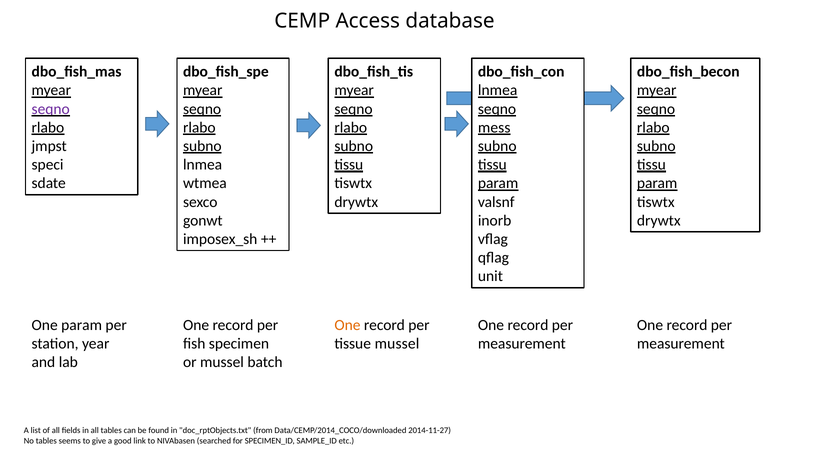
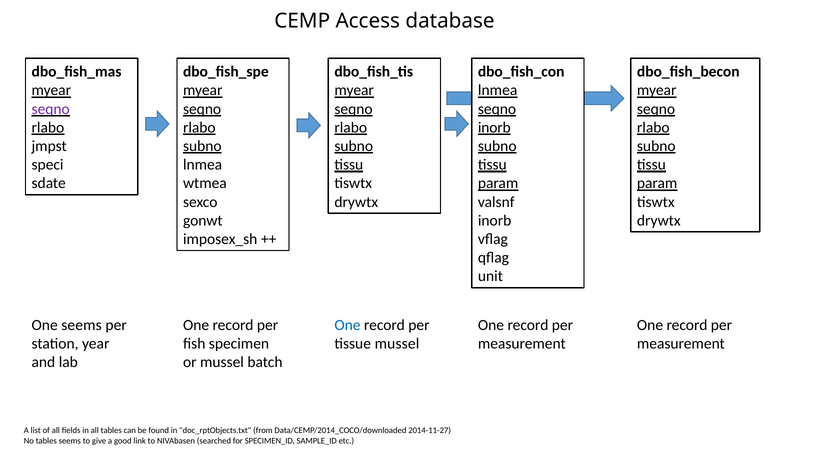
mess: mess -> inorb (494, 128)
One param: param -> seems (82, 325)
One colour: orange -> blue (347, 325)
